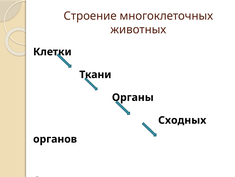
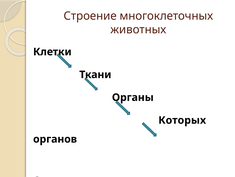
Сходных: Сходных -> Которых (182, 120)
